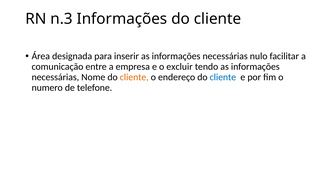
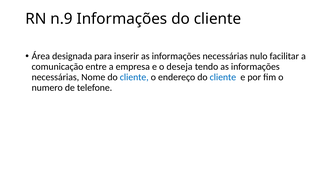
n.3: n.3 -> n.9 (62, 19)
excluir: excluir -> deseja (180, 67)
cliente colour: orange -> blue (134, 77)
